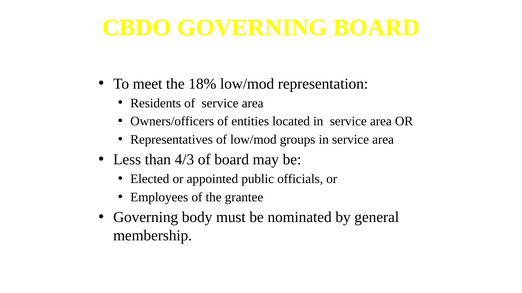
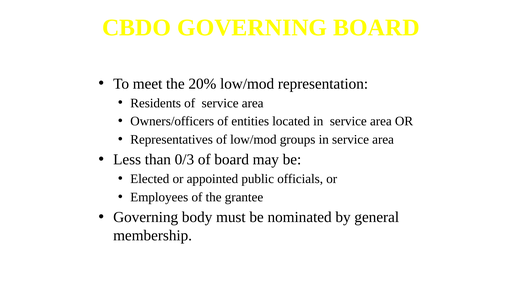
18%: 18% -> 20% (202, 84)
4/3: 4/3 -> 0/3 (184, 160)
